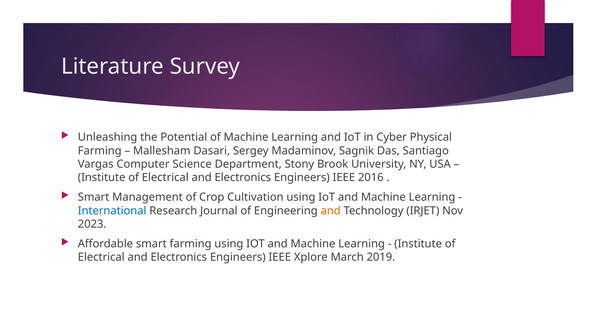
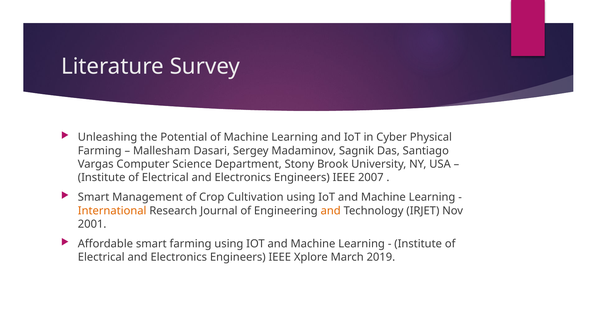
2016: 2016 -> 2007 (371, 178)
International colour: blue -> orange (112, 211)
2023: 2023 -> 2001 (92, 224)
